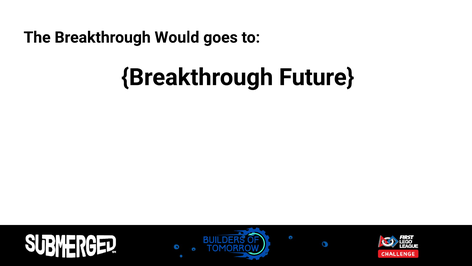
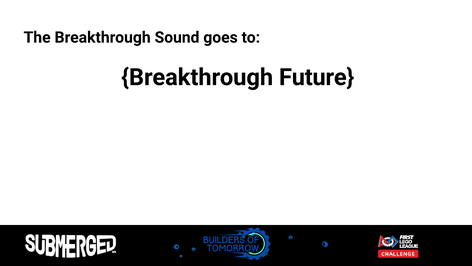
Would: Would -> Sound (177, 37)
